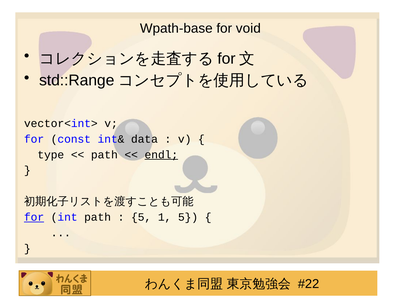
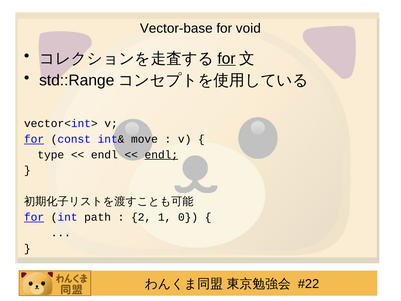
Wpath-base: Wpath-base -> Vector-base (176, 28)
for underline: none -> present (226, 59)
for underline: none -> present (34, 139)
data: data -> move (144, 139)
path: path -> endl (104, 155)
5: 5 -> 2 (141, 217)
1 5: 5 -> 0 (188, 217)
